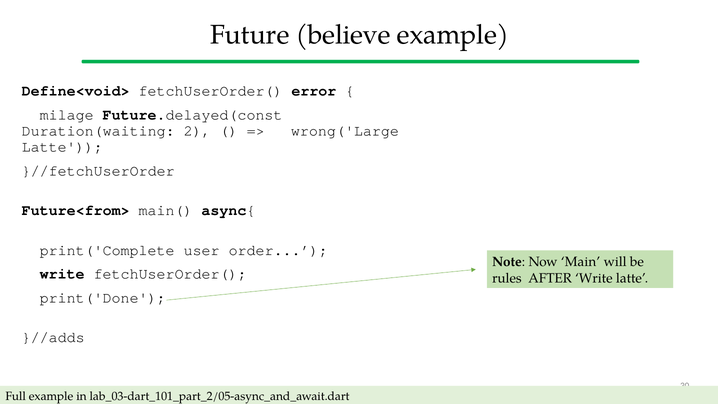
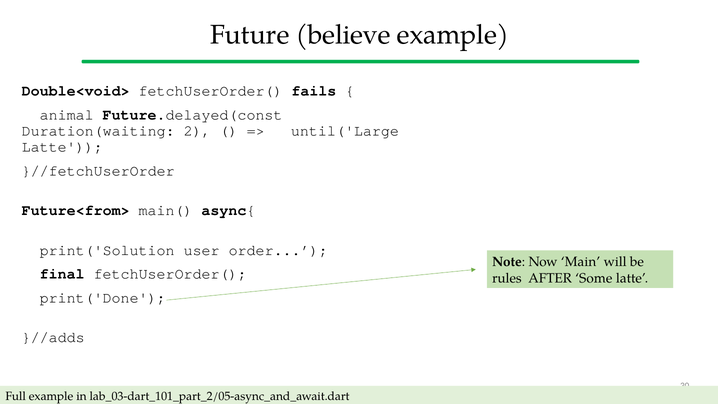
Define<void>: Define<void> -> Double<void> (76, 91)
error: error -> fails (314, 91)
milage: milage -> animal (67, 115)
wrong('Large: wrong('Large -> until('Large (345, 131)
print('Complete: print('Complete -> print('Solution (107, 250)
write: write -> final (62, 274)
AFTER Write: Write -> Some (594, 278)
